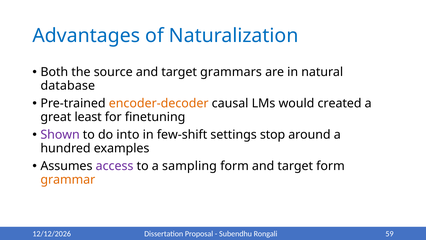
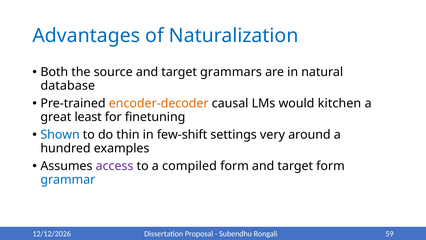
created: created -> kitchen (339, 103)
Shown colour: purple -> blue (60, 135)
into: into -> thin (128, 135)
stop: stop -> very (272, 135)
sampling: sampling -> compiled (189, 166)
grammar colour: orange -> blue (68, 179)
